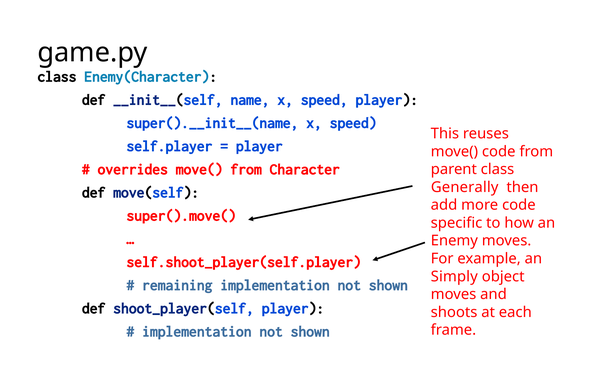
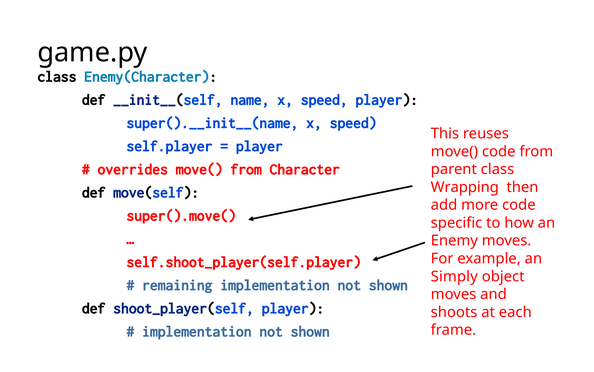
Generally: Generally -> Wrapping (465, 187)
